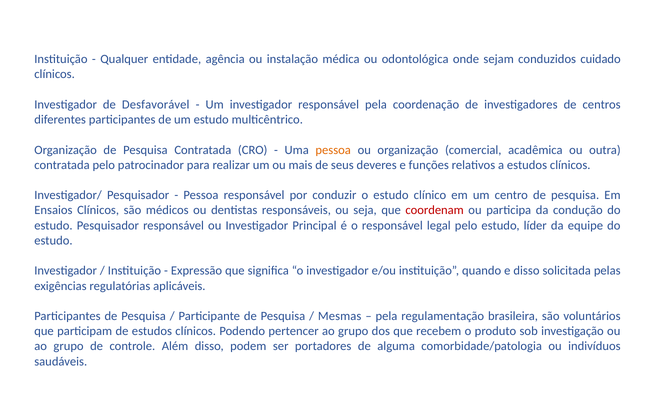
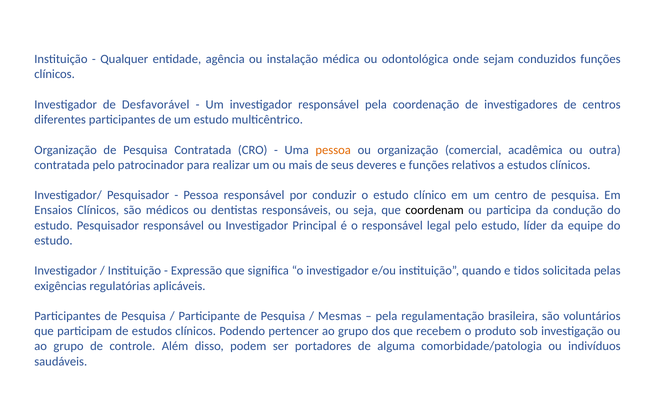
conduzidos cuidado: cuidado -> funções (601, 59)
coordenam colour: red -> black (435, 210)
e disso: disso -> tidos (526, 271)
